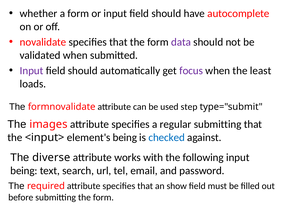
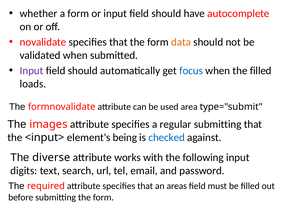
data colour: purple -> orange (181, 42)
focus colour: purple -> blue (191, 71)
the least: least -> filled (261, 71)
step: step -> area (189, 106)
being: being -> digits (24, 170)
show: show -> areas (177, 186)
